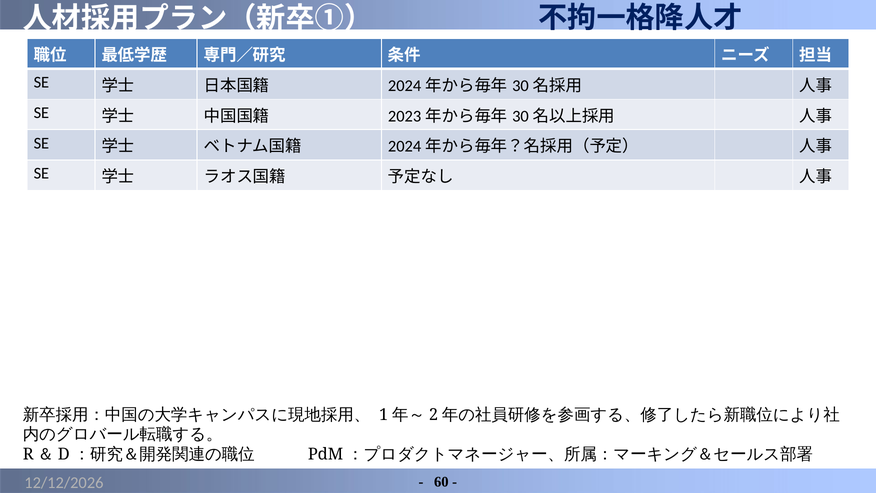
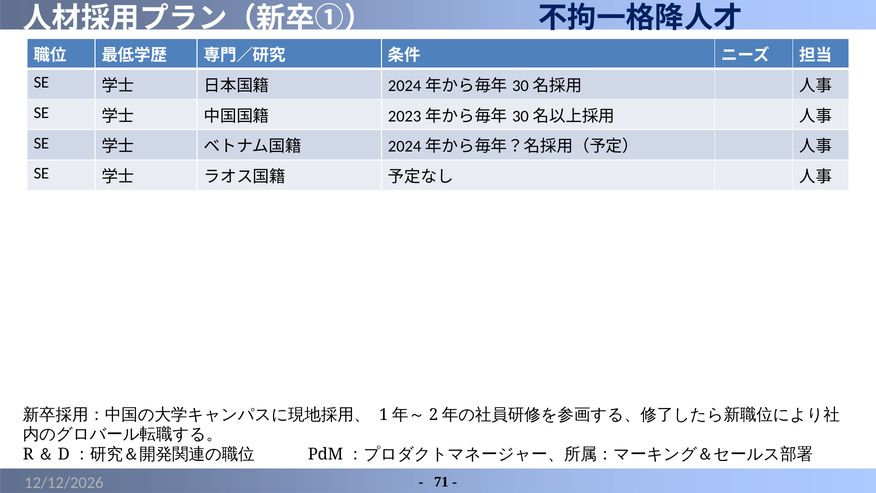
60: 60 -> 71 (441, 482)
